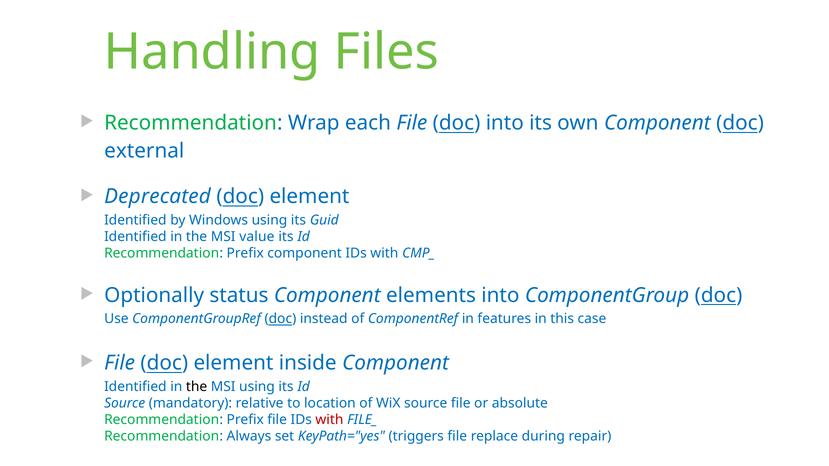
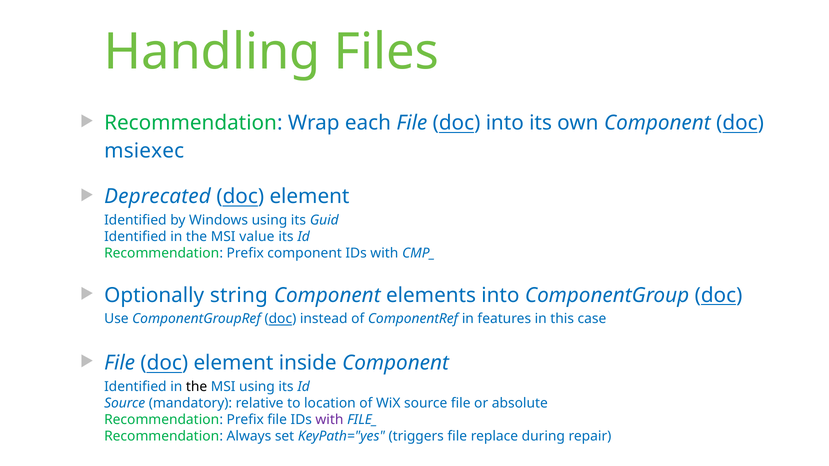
external: external -> msiexec (144, 151)
status: status -> string (239, 295)
with colour: red -> purple (329, 420)
